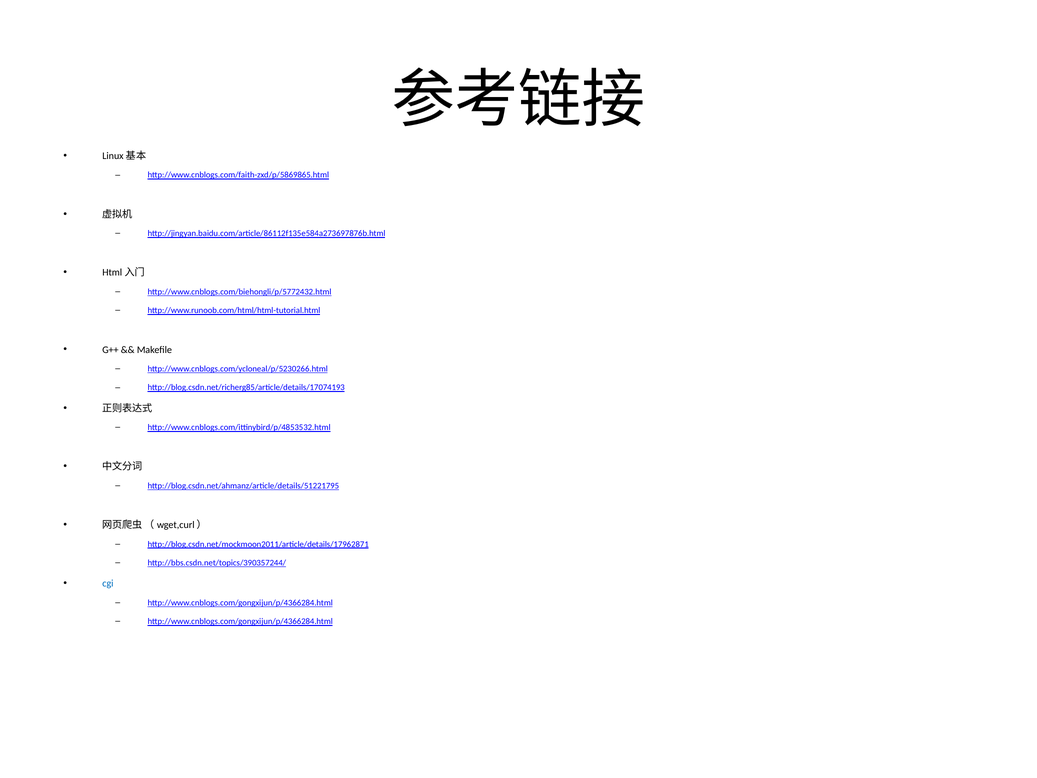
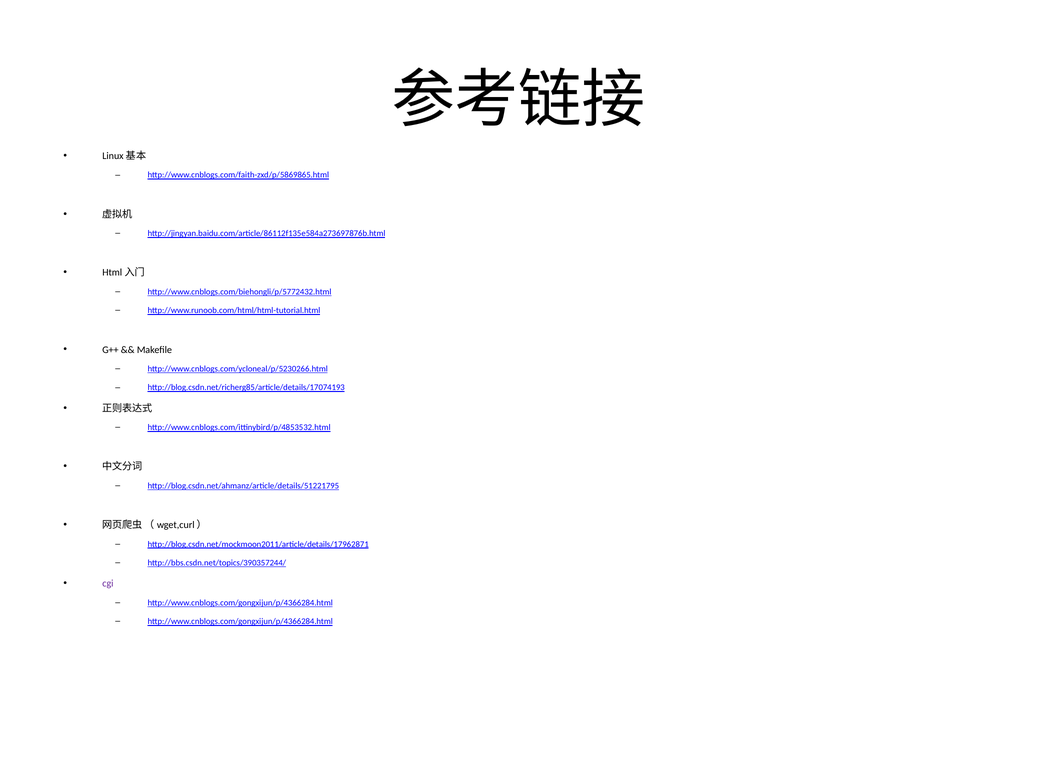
cgi colour: blue -> purple (108, 583)
